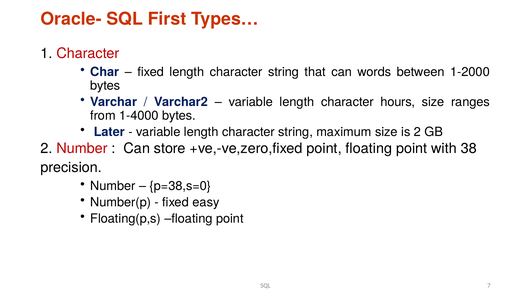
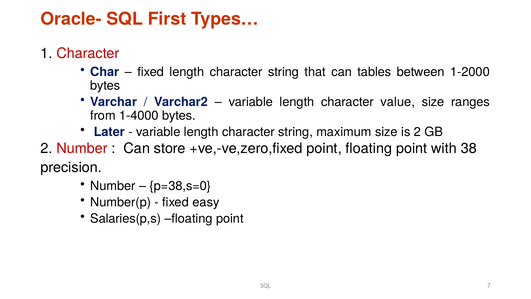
words: words -> tables (374, 72)
hours: hours -> value (398, 102)
Floating(p,s: Floating(p,s -> Salaries(p,s (126, 218)
